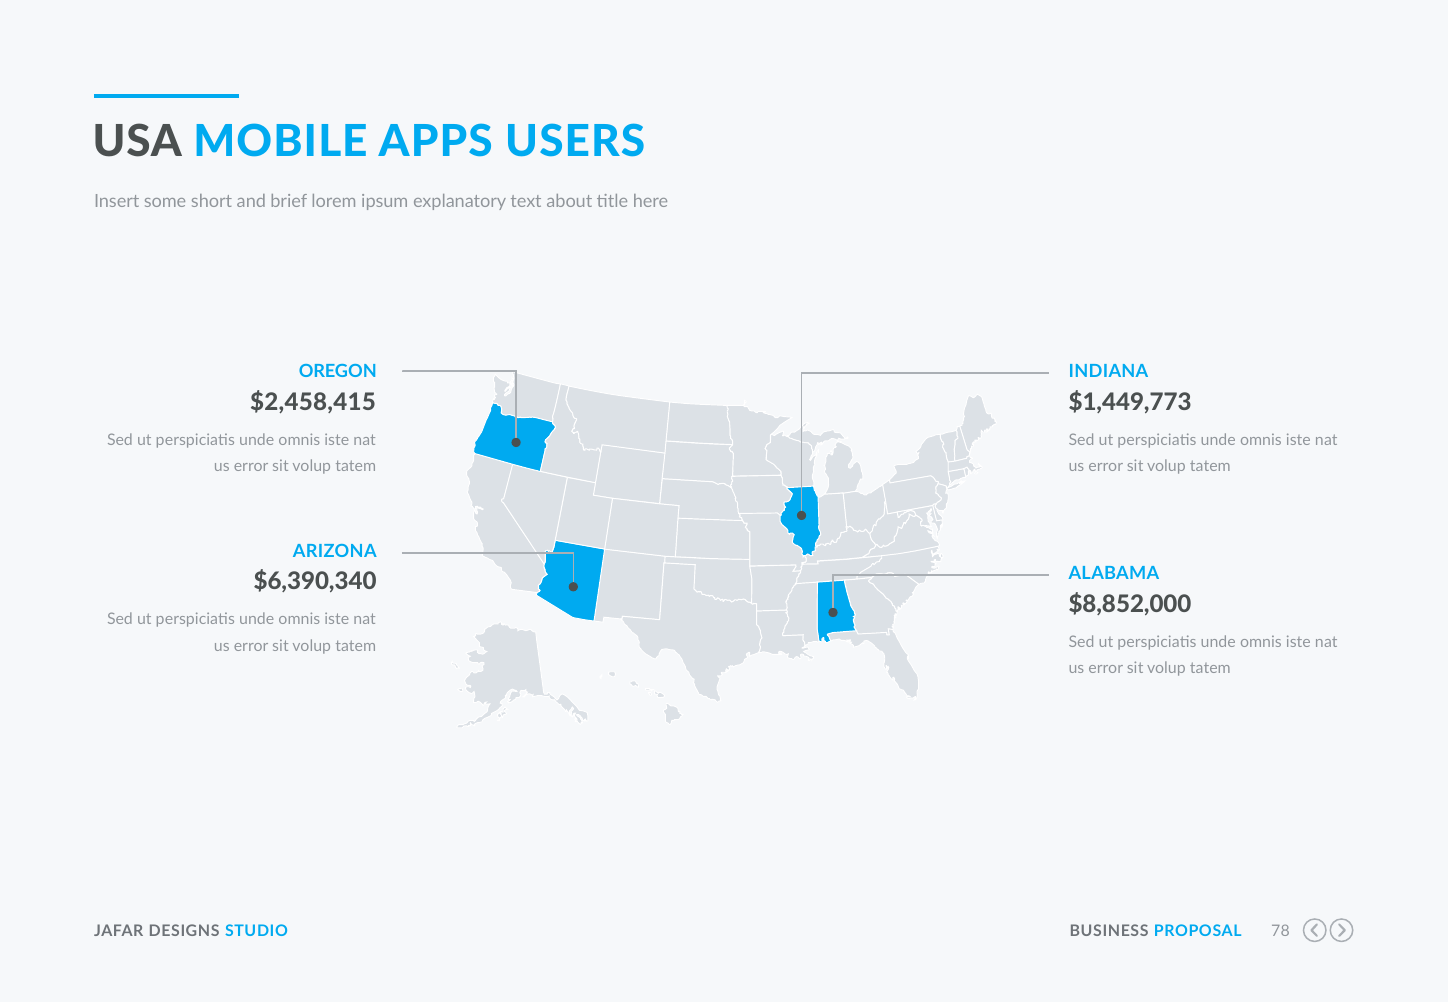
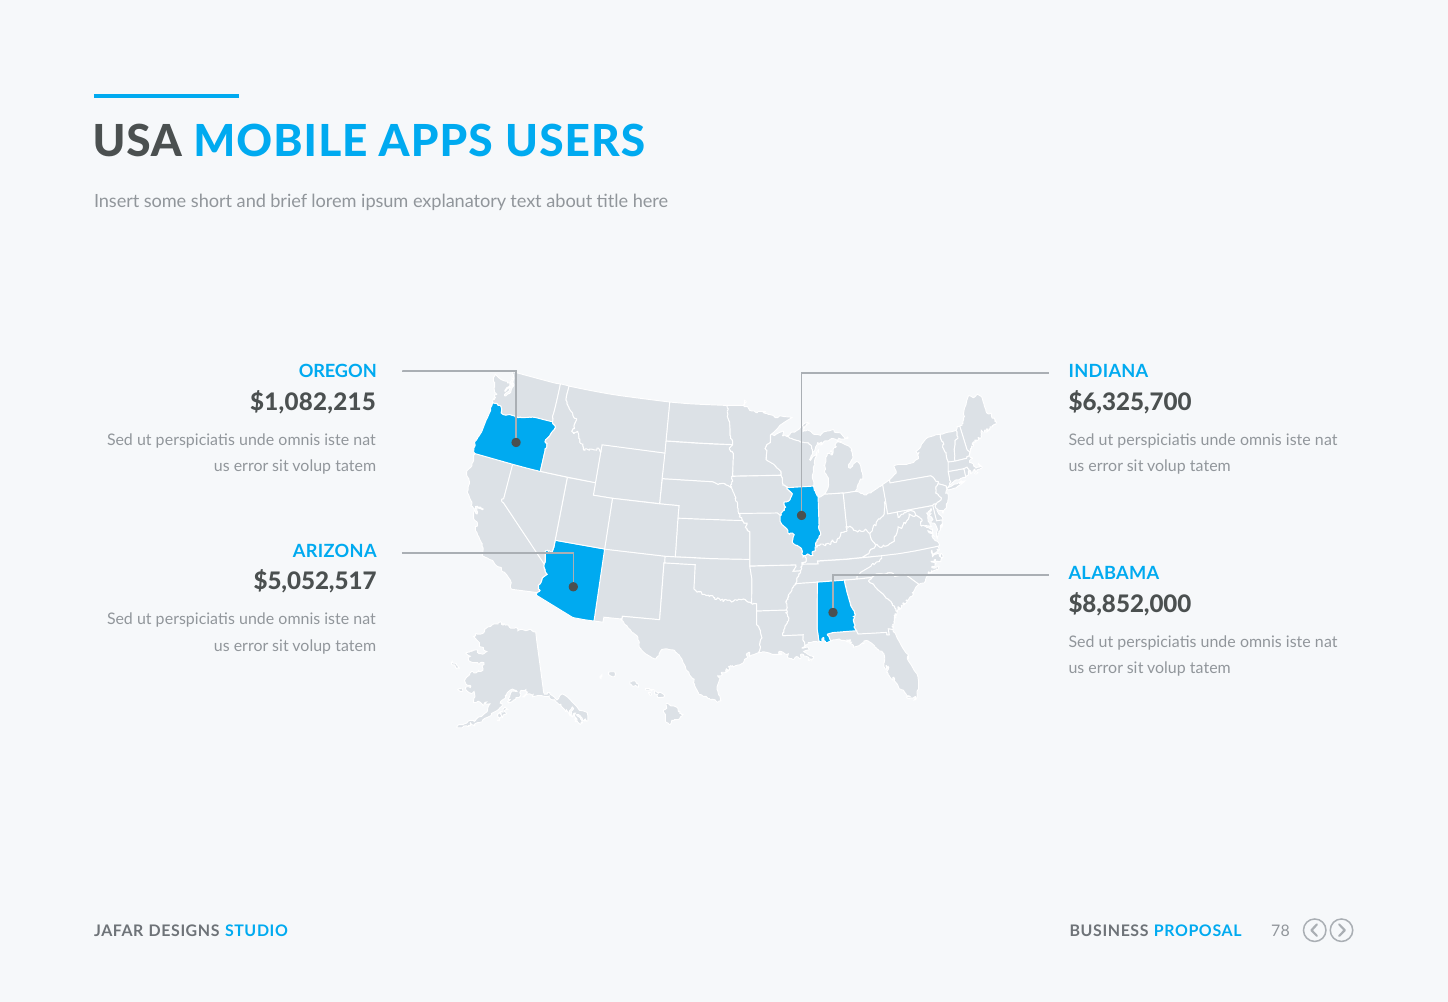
$2,458,415: $2,458,415 -> $1,082,215 (313, 402)
$1,449,773: $1,449,773 -> $6,325,700 (1130, 402)
$6,390,340: $6,390,340 -> $5,052,517 (315, 582)
